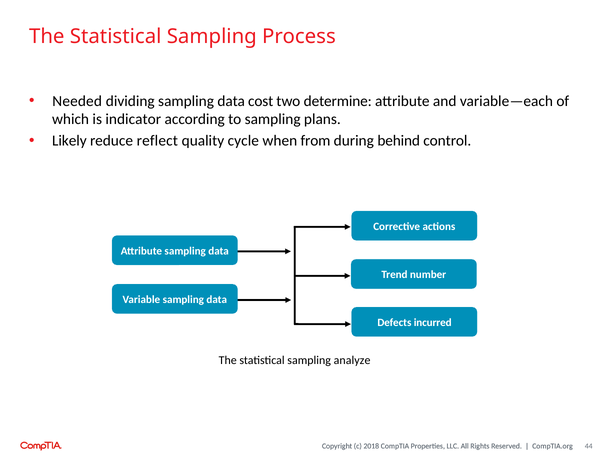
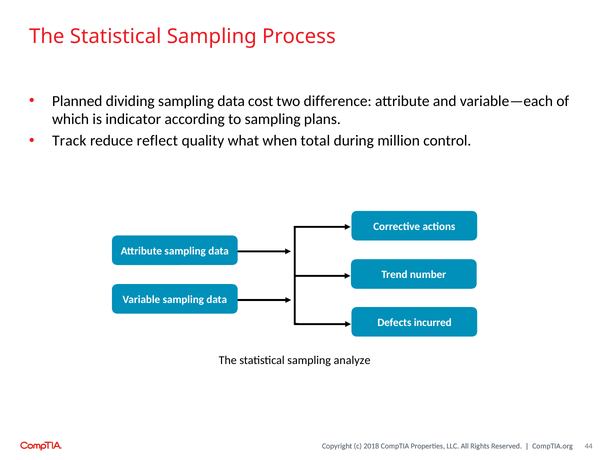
Needed: Needed -> Planned (77, 101)
determine: determine -> difference (338, 101)
Likely: Likely -> Track (69, 141)
cycle: cycle -> what (243, 141)
from: from -> total (315, 141)
behind: behind -> million (399, 141)
